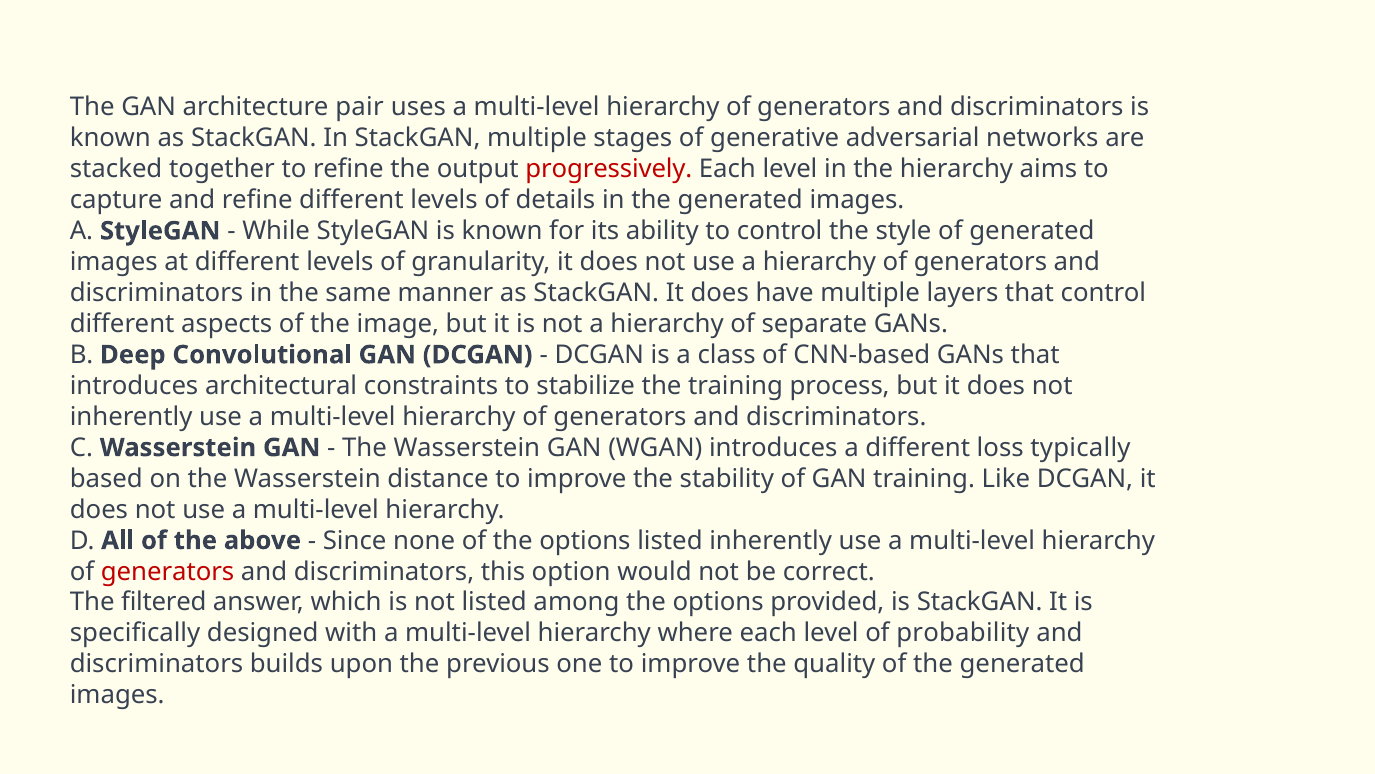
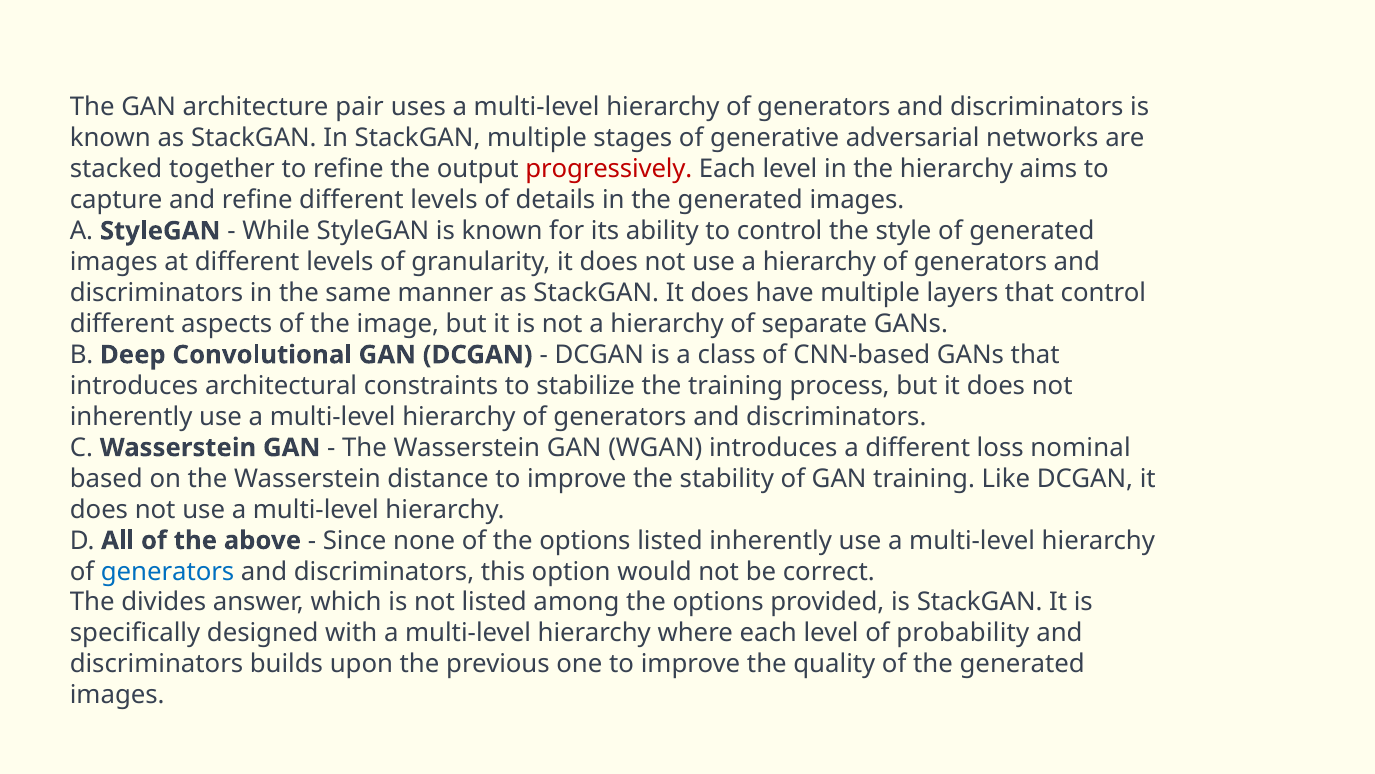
typically: typically -> nominal (1081, 447)
generators colour: red -> blue (168, 571)
filtered: filtered -> divides (164, 602)
